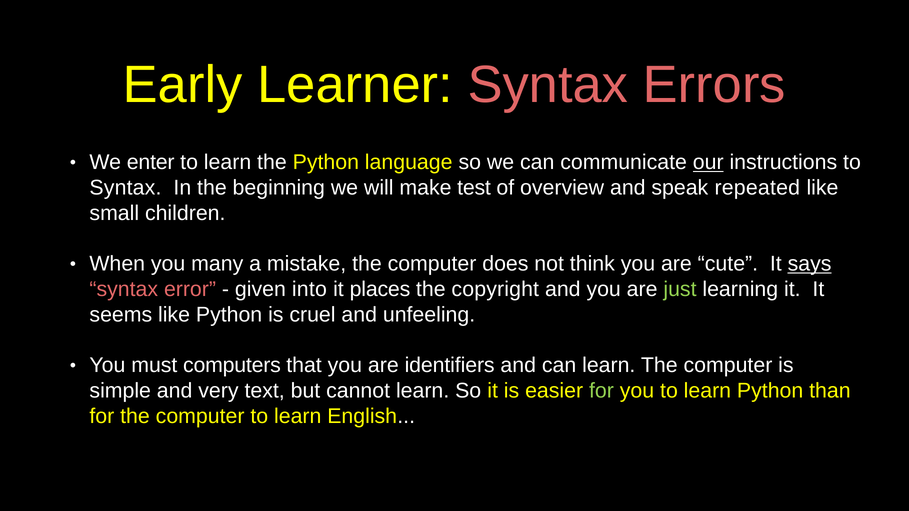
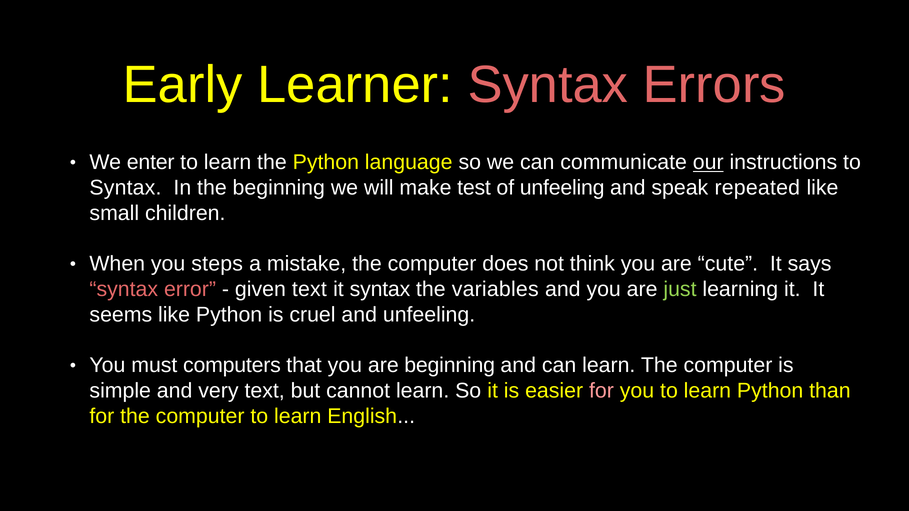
of overview: overview -> unfeeling (562, 188)
many: many -> steps (217, 264)
says underline: present -> none (810, 264)
given into: into -> text (309, 289)
it places: places -> syntax (380, 289)
copyright: copyright -> variables (495, 289)
are identifiers: identifiers -> beginning (450, 365)
for colour: light green -> pink (601, 391)
